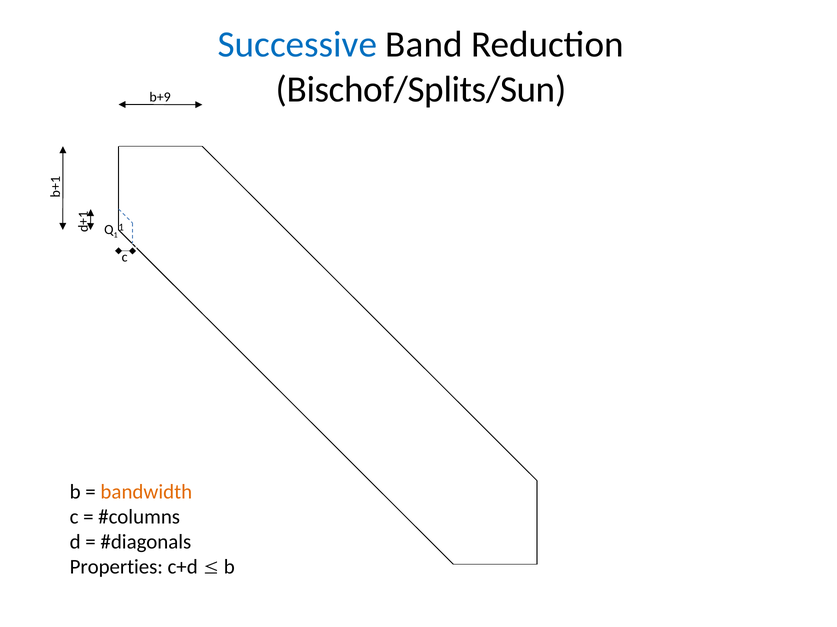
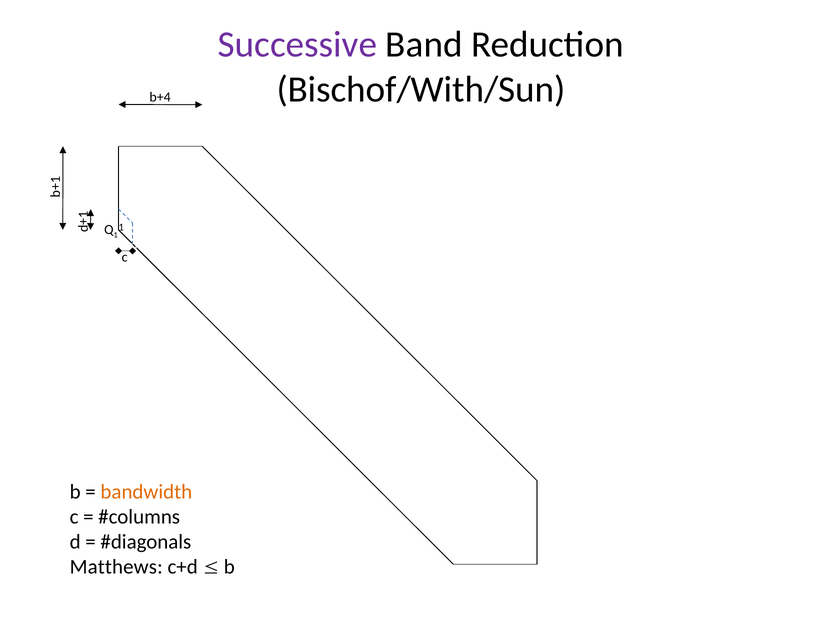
Successive colour: blue -> purple (298, 45)
Bischof/Splits/Sun: Bischof/Splits/Sun -> Bischof/With/Sun (421, 89)
b+9: b+9 -> b+4 (160, 97)
Properties: Properties -> Matthews (116, 568)
